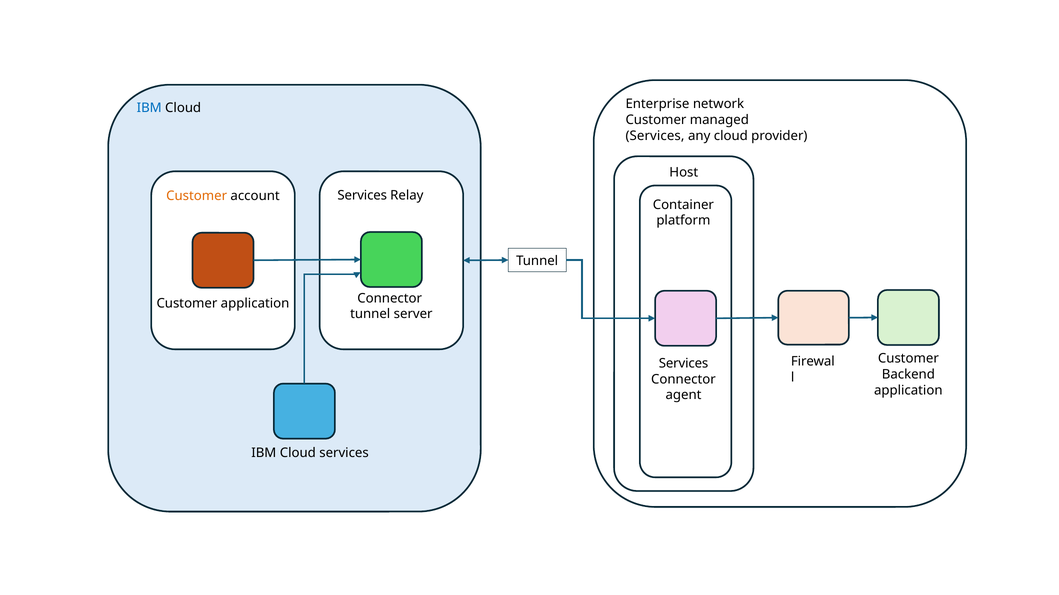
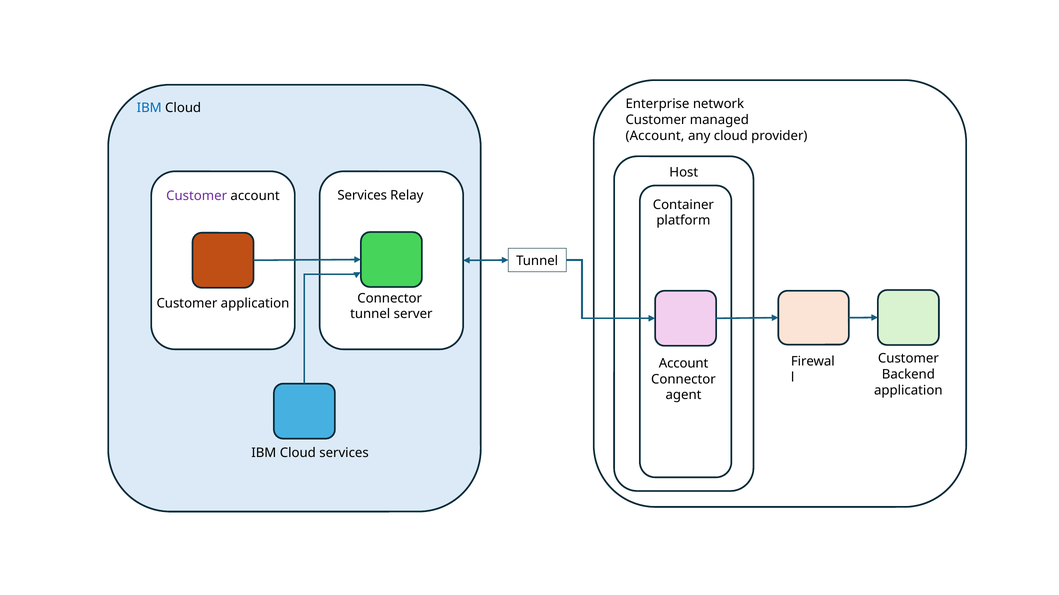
Services: Services -> Account (655, 136)
Customer colour: orange -> purple (197, 196)
Services: Services -> Account (684, 364)
